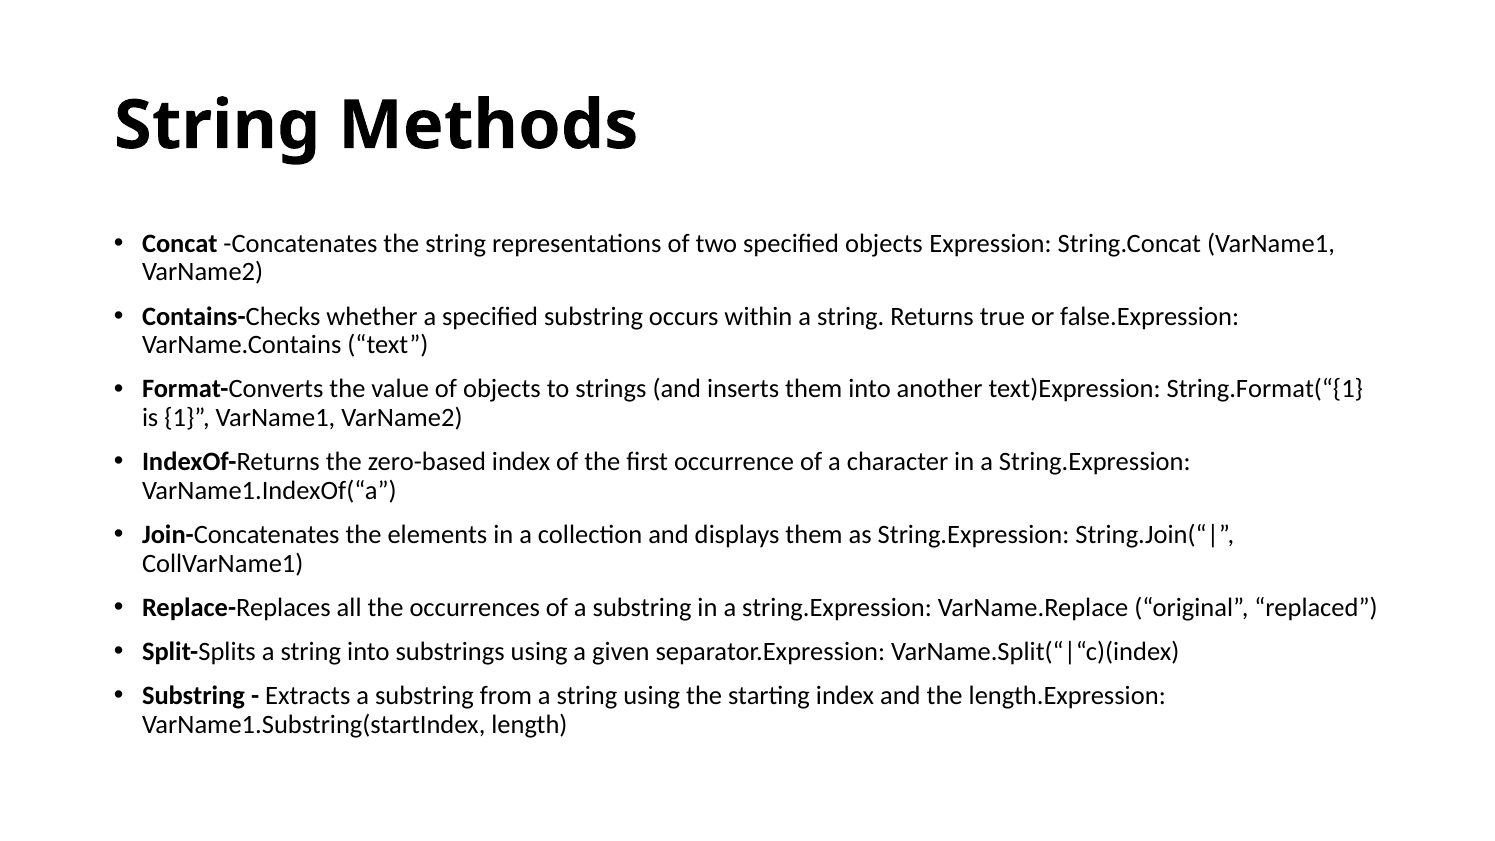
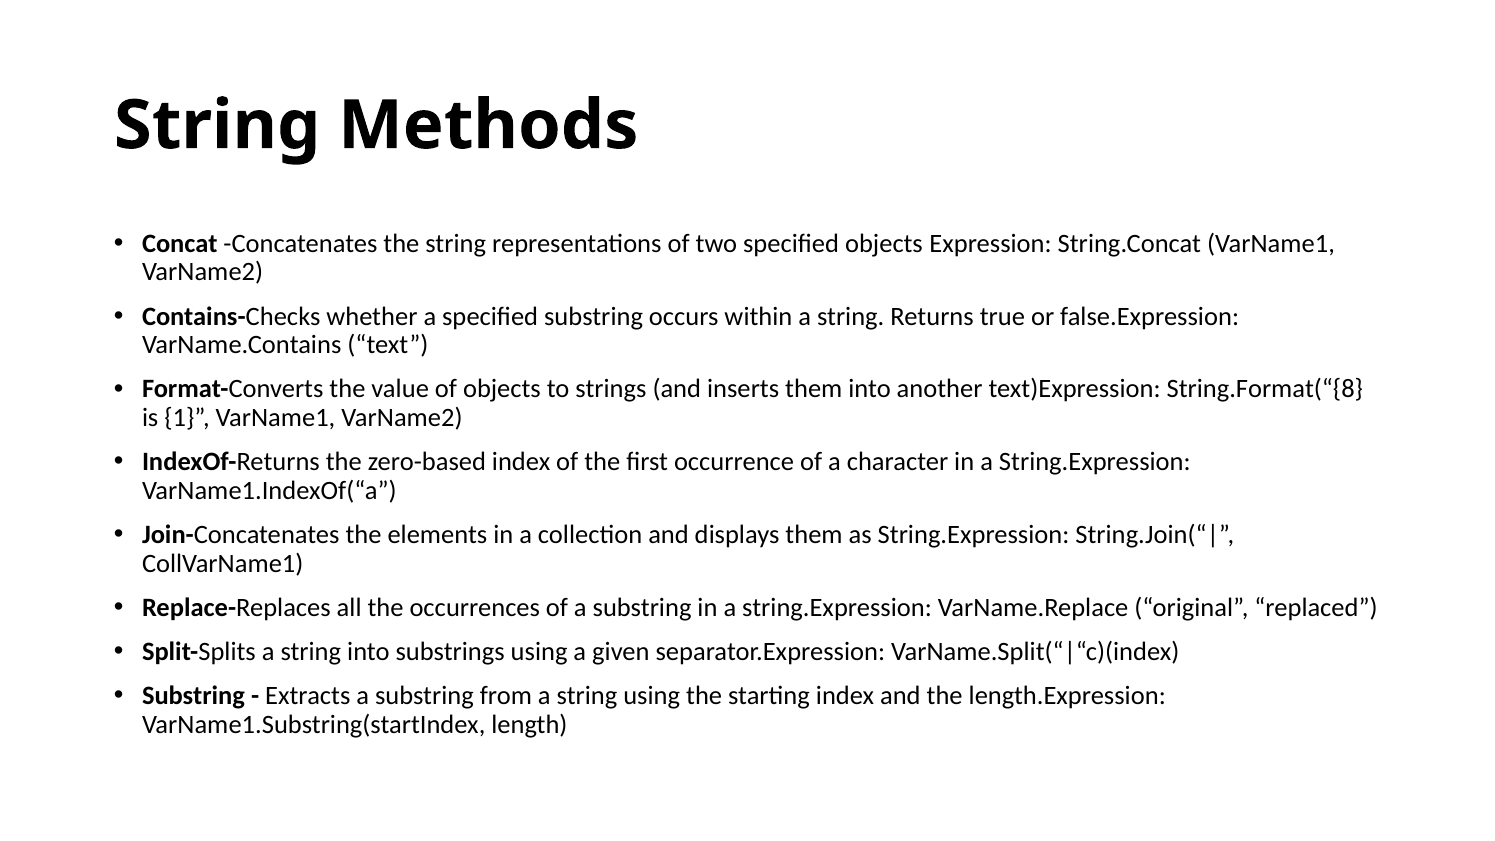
String.Format(“{1: String.Format(“{1 -> String.Format(“{8 (1265, 389)
